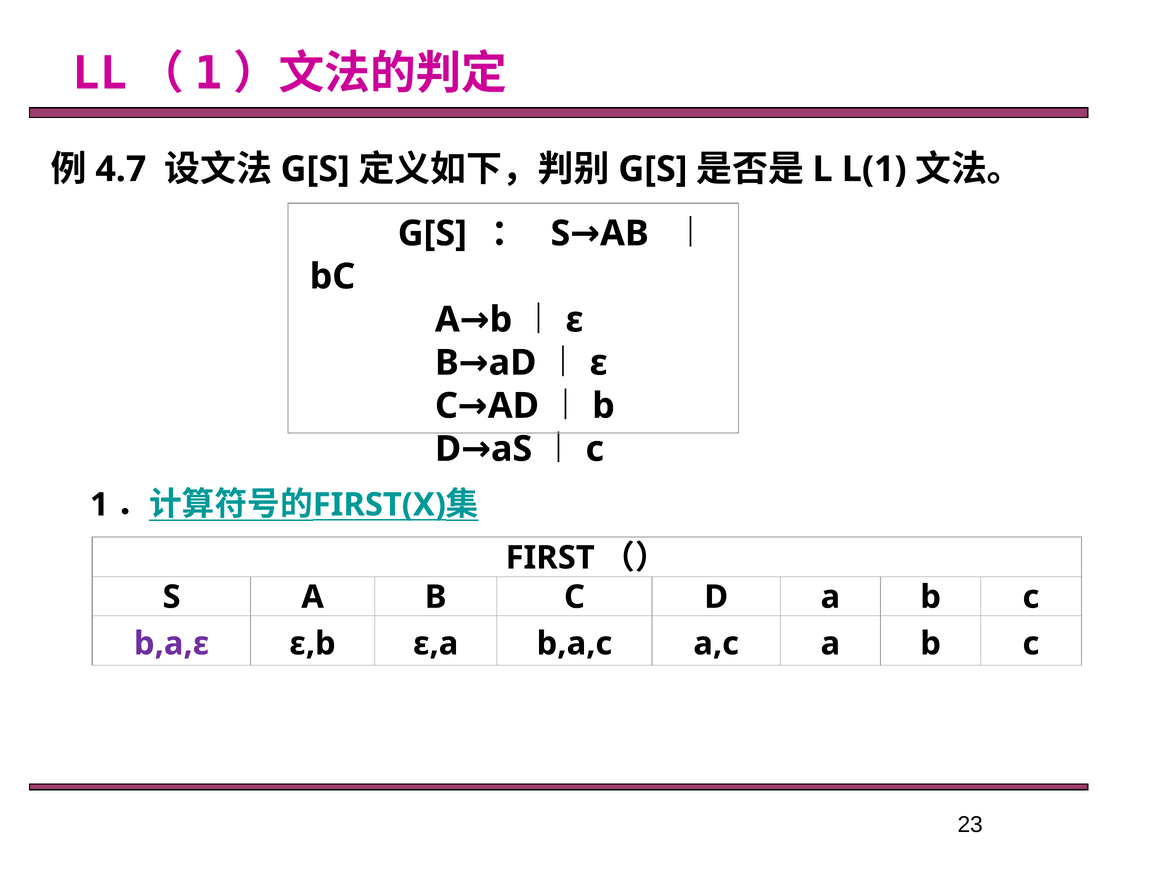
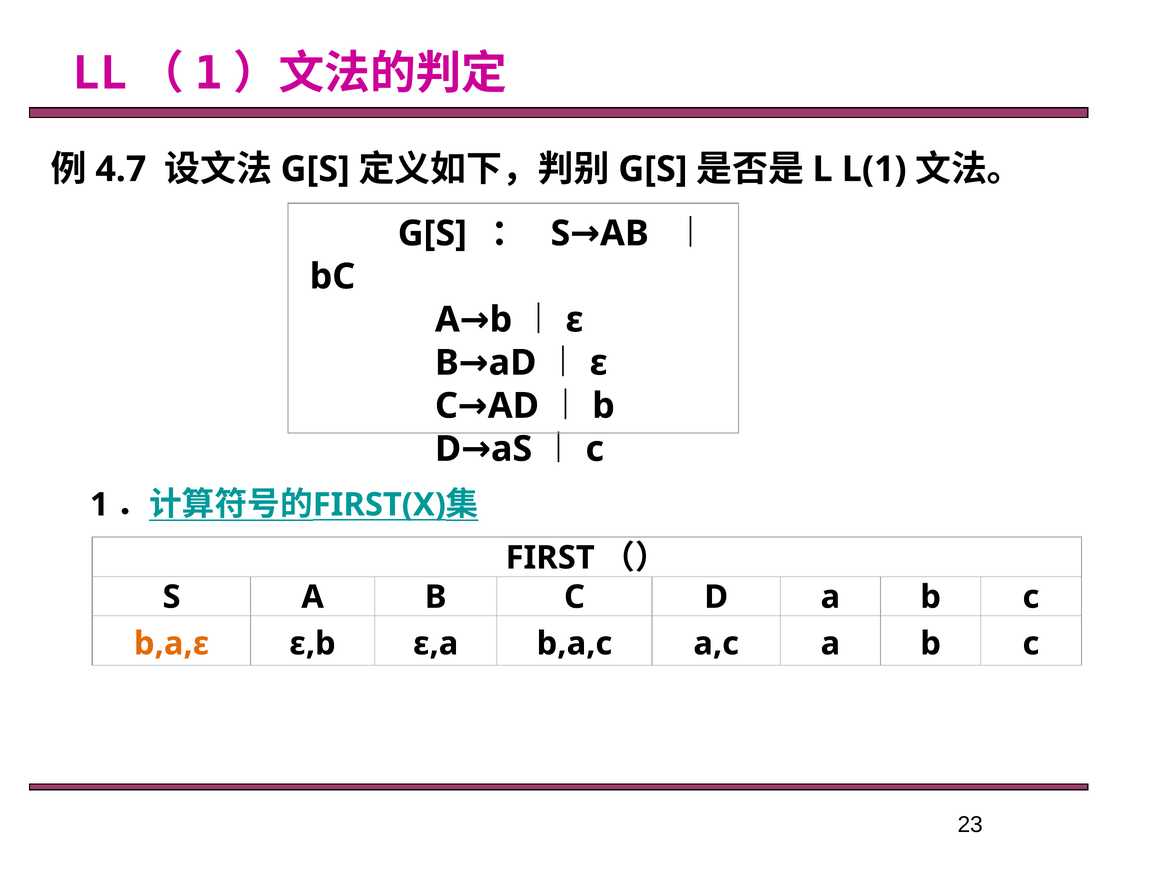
b,a,ε colour: purple -> orange (172, 644)
